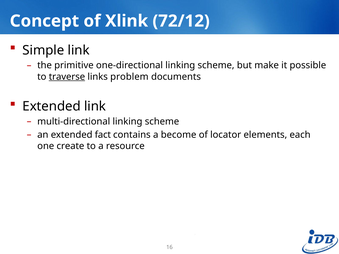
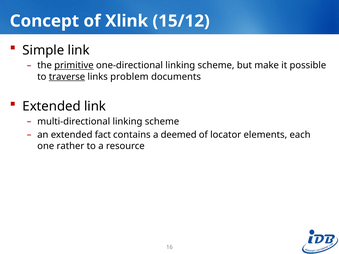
72/12: 72/12 -> 15/12 (181, 21)
primitive underline: none -> present (74, 65)
become: become -> deemed (179, 135)
create: create -> rather (70, 146)
